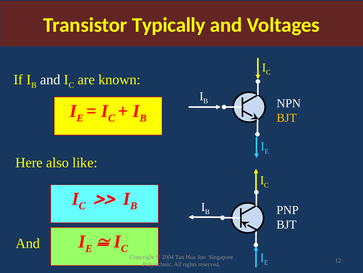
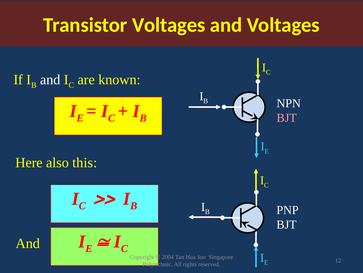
Transistor Typically: Typically -> Voltages (169, 25)
BJT colour: yellow -> pink (287, 118)
like: like -> this (85, 162)
